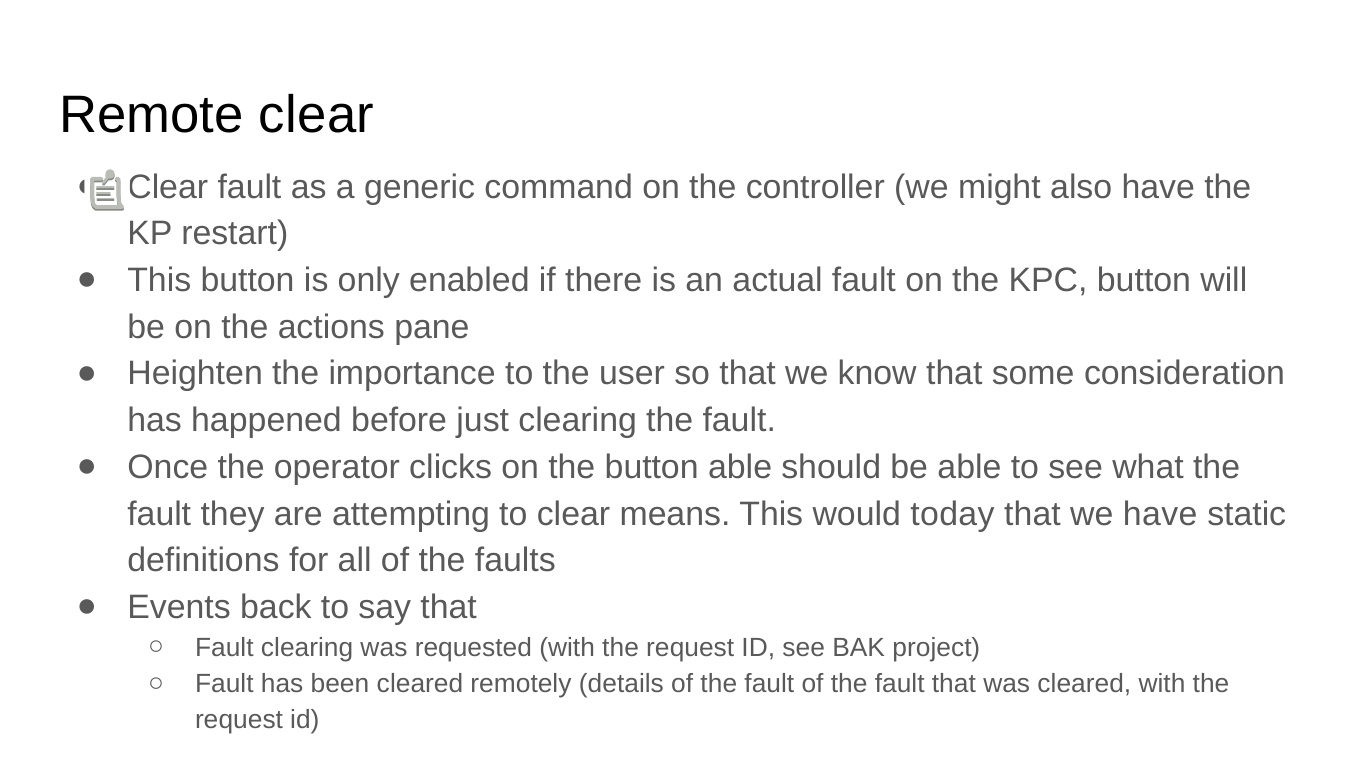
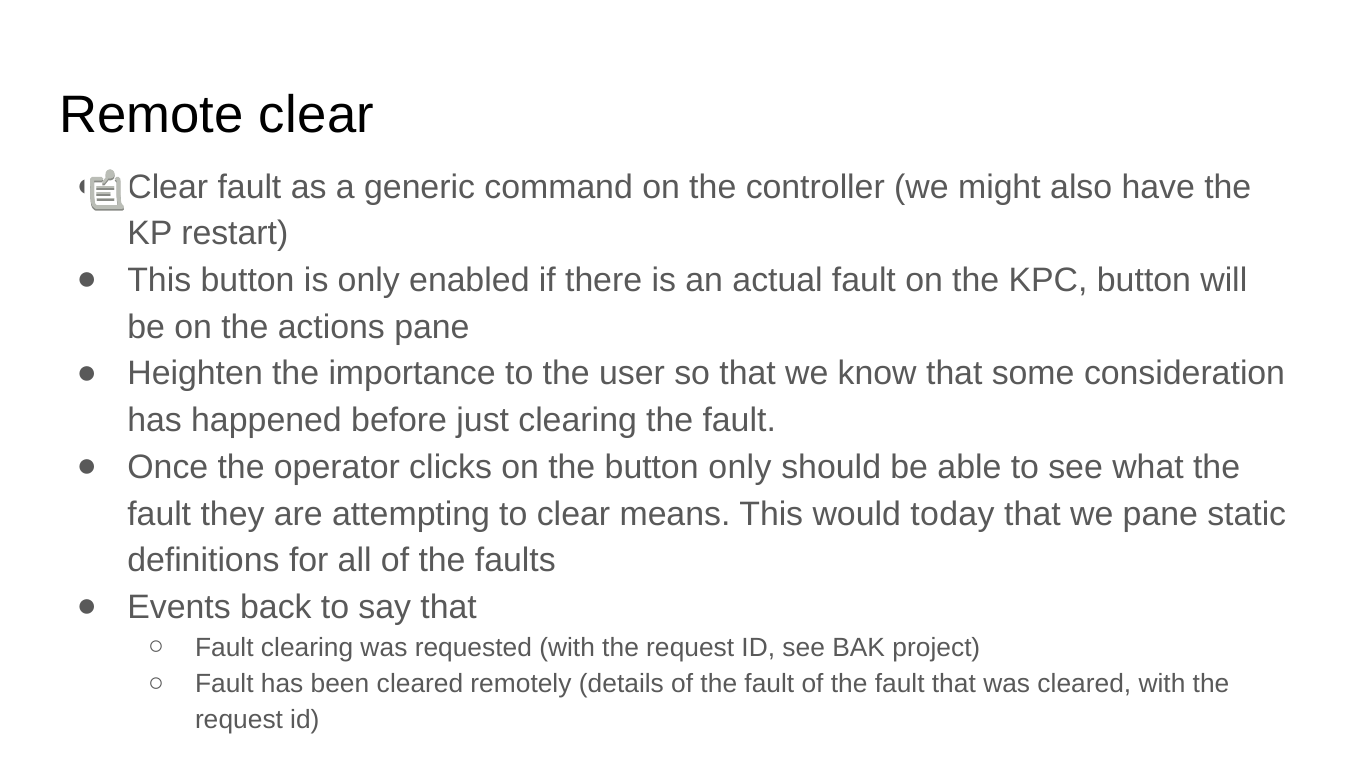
button able: able -> only (740, 467)
we have: have -> pane (1160, 514)
